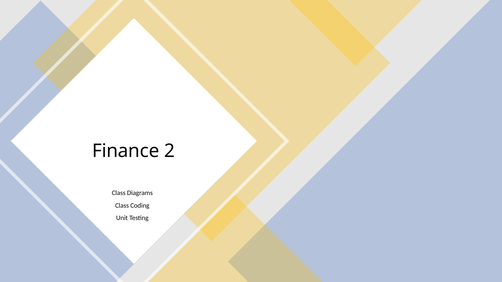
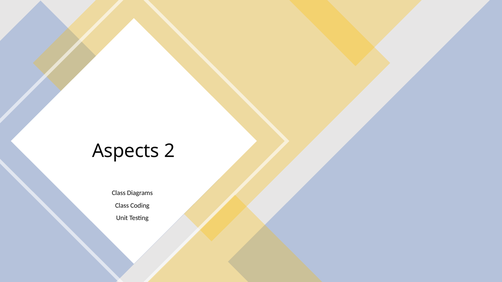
Finance: Finance -> Aspects (126, 151)
